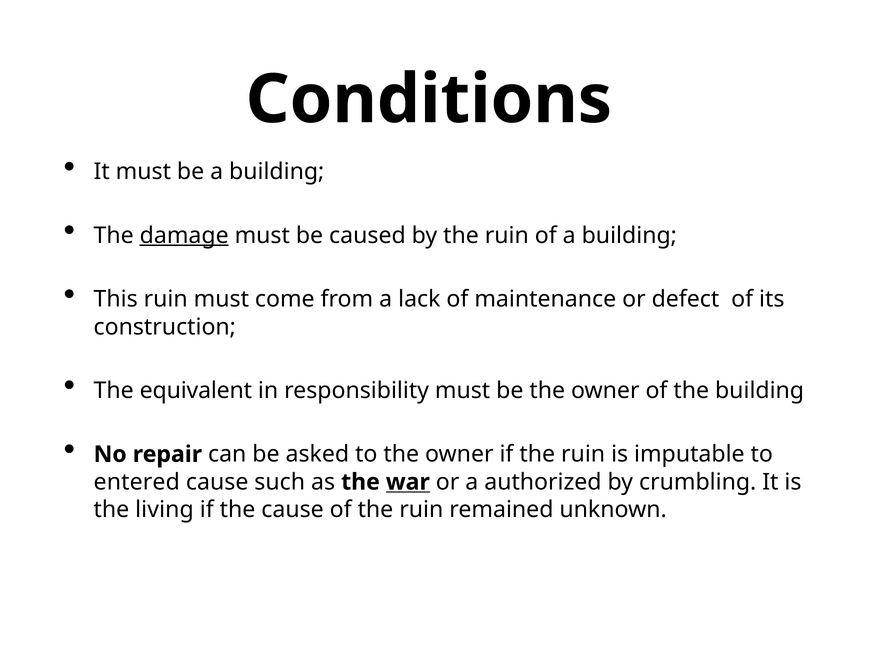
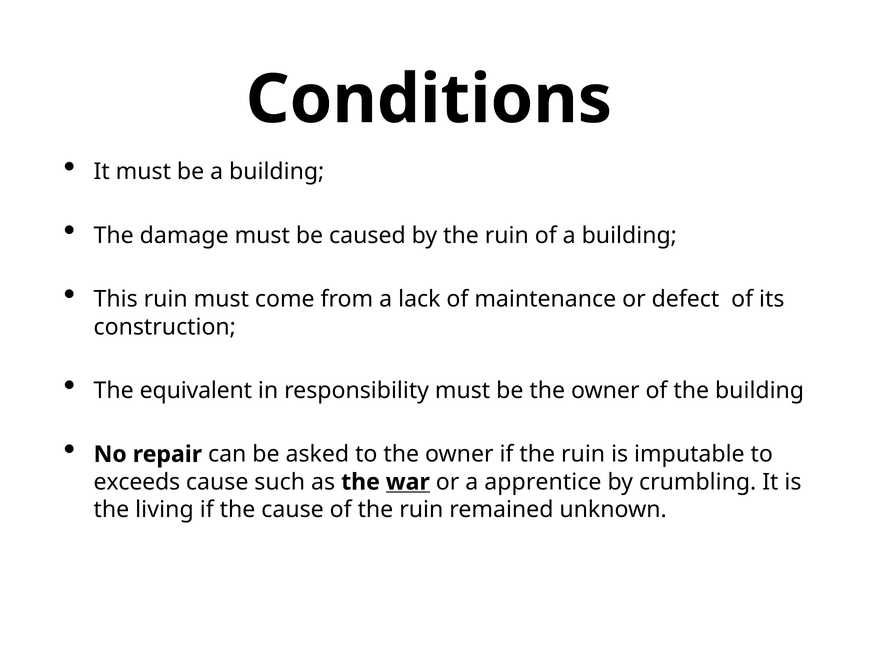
damage underline: present -> none (184, 236)
entered: entered -> exceeds (137, 482)
authorized: authorized -> apprentice (543, 482)
